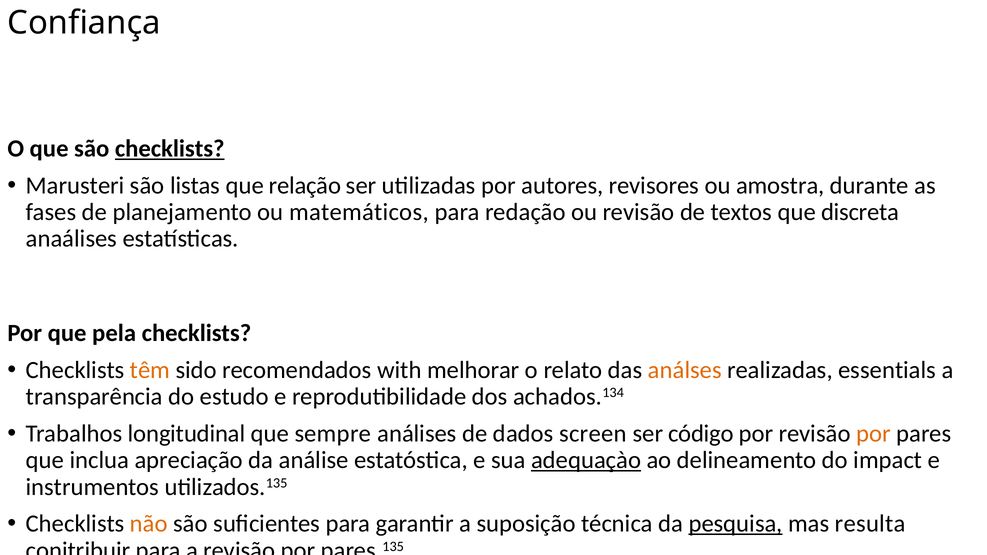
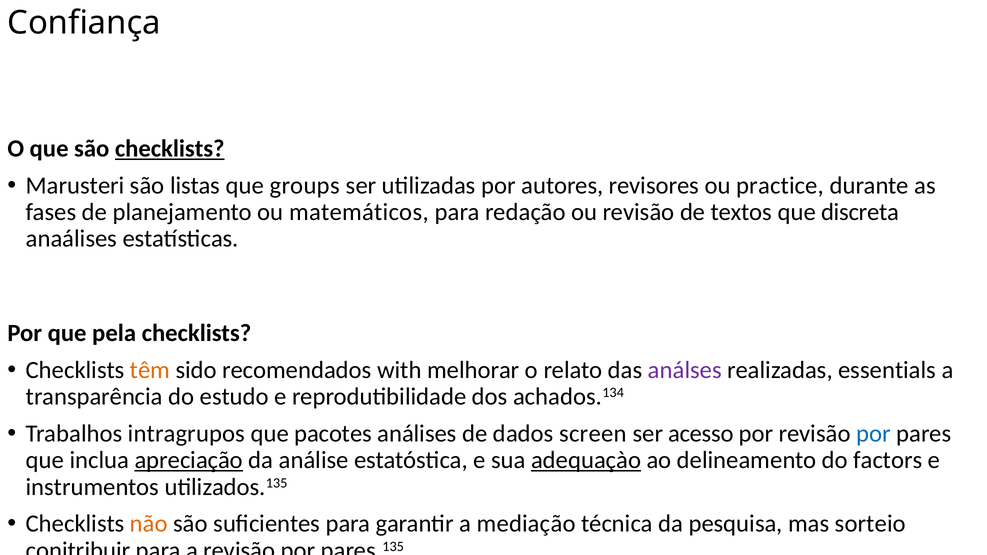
relação: relação -> groups (305, 186)
amostra: amostra -> practice (780, 186)
análses colour: orange -> purple (685, 370)
longitudinal: longitudinal -> intragrupos (186, 434)
sempre: sempre -> pacotes (333, 434)
código: código -> acesso (701, 434)
por colour: orange -> blue (873, 434)
apreciação underline: none -> present (189, 460)
impact: impact -> factors (888, 460)
suposição: suposição -> mediação (526, 524)
pesquisa underline: present -> none (736, 524)
resulta: resulta -> sorteio (870, 524)
